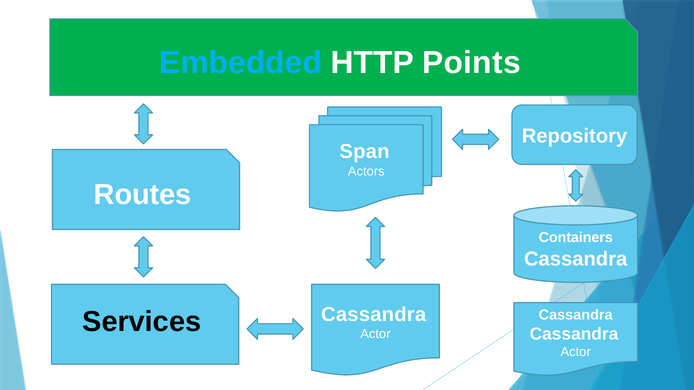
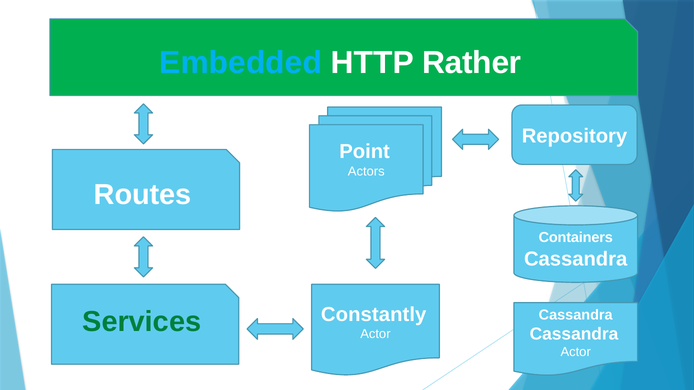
Points: Points -> Rather (472, 63)
Span: Span -> Point (365, 152)
Cassandra: Cassandra -> Constantly (374, 315)
Services colour: black -> green (142, 322)
